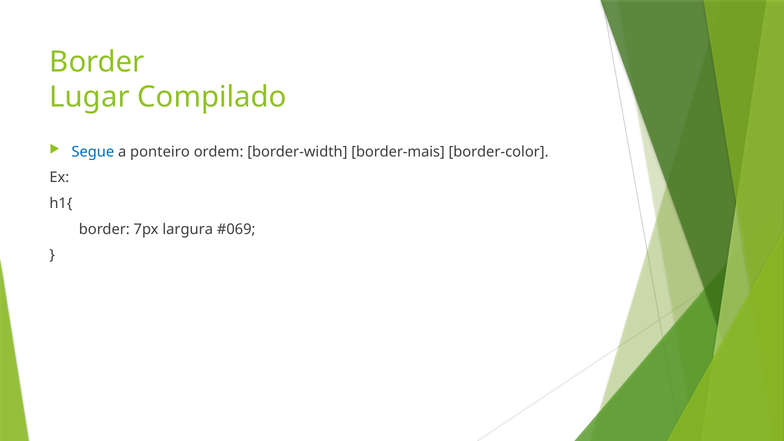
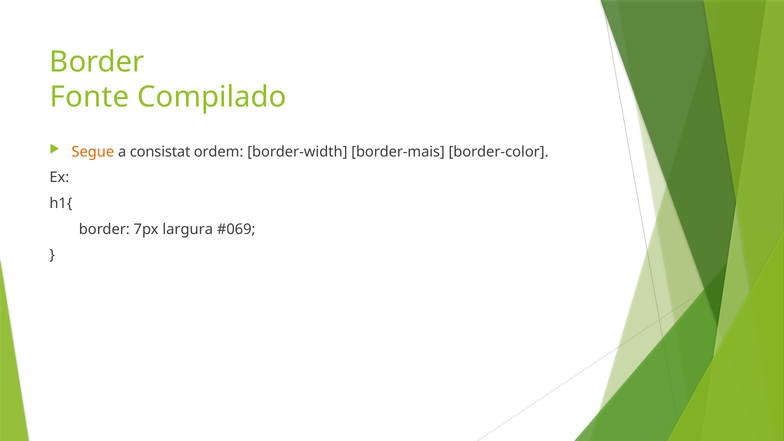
Lugar: Lugar -> Fonte (89, 97)
Segue colour: blue -> orange (93, 152)
ponteiro: ponteiro -> consistat (160, 152)
